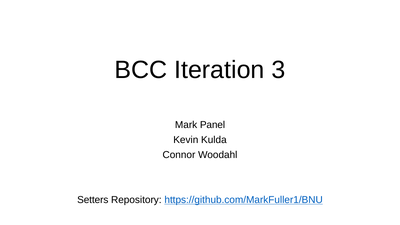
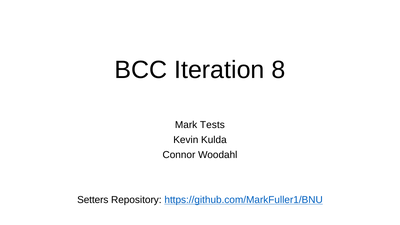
3: 3 -> 8 (278, 70)
Panel: Panel -> Tests (212, 125)
